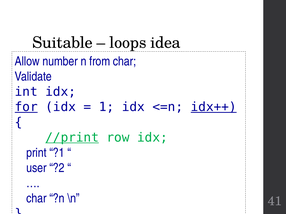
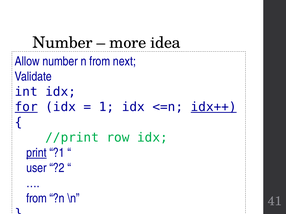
Suitable: Suitable -> Number (63, 43)
loops: loops -> more (128, 43)
from char: char -> next (124, 61)
//print underline: present -> none (72, 138)
print underline: none -> present (36, 153)
char: char -> from (36, 199)
